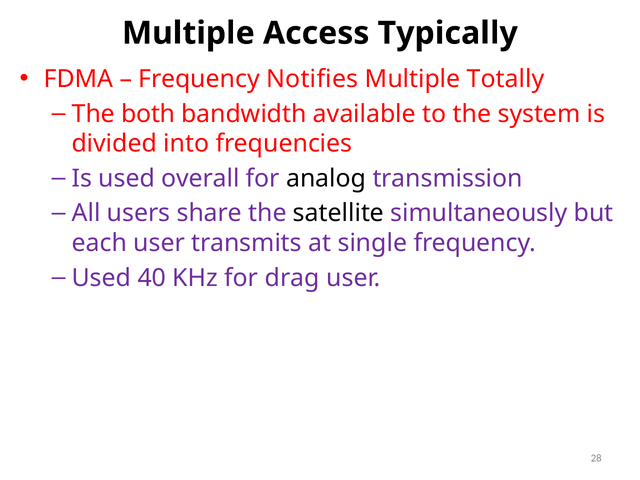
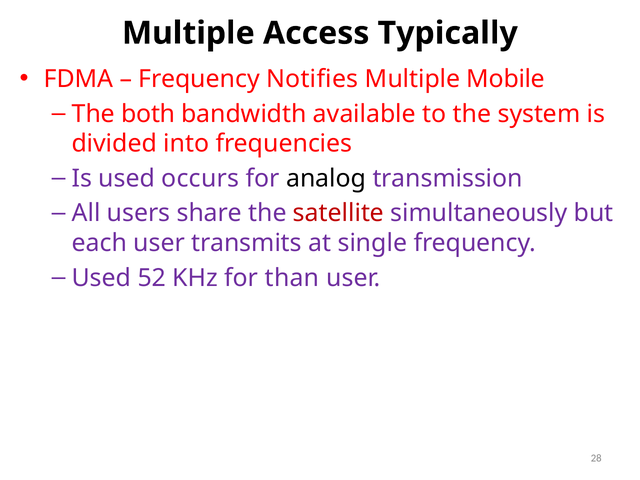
Totally: Totally -> Mobile (506, 79)
overall: overall -> occurs (200, 178)
satellite colour: black -> red (338, 213)
40: 40 -> 52 (152, 278)
drag: drag -> than (292, 278)
